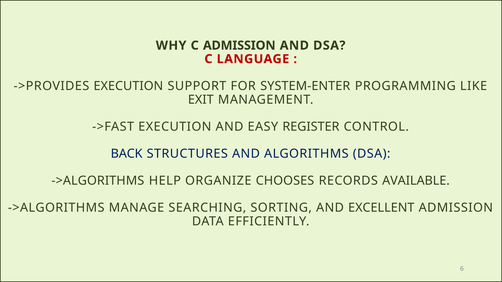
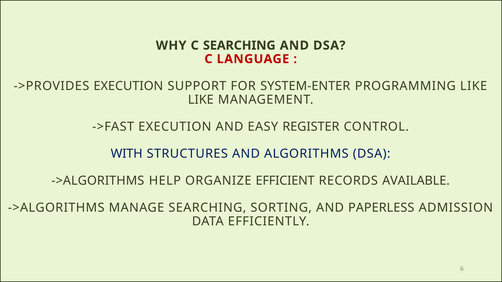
C ADMISSION: ADMISSION -> SEARCHING (239, 46)
EXIT: EXIT -> LIKE (201, 100)
BACK: BACK -> WITH (127, 154)
CHOOSES: CHOOSES -> EFFICIENT (285, 181)
EXCELLENT: EXCELLENT -> PAPERLESS (381, 208)
